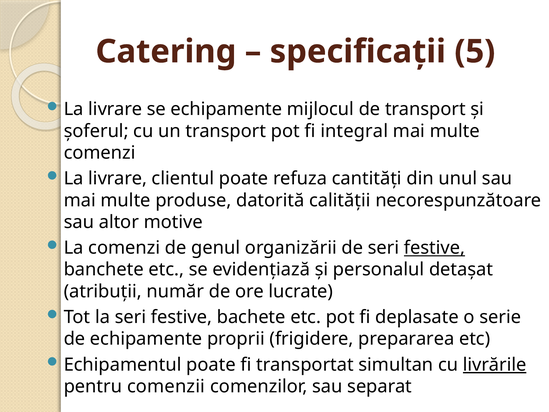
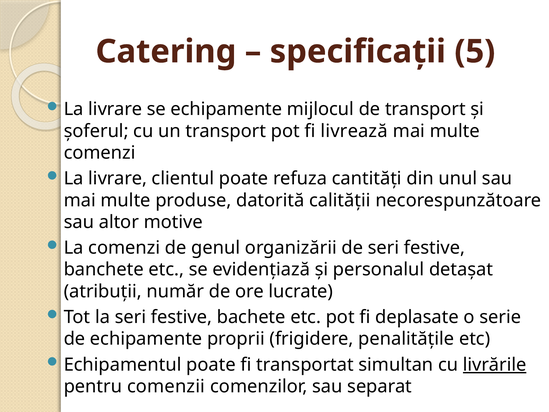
integral: integral -> livrează (354, 131)
festive underline: present -> none (435, 248)
prepararea: prepararea -> penalităţile (406, 339)
